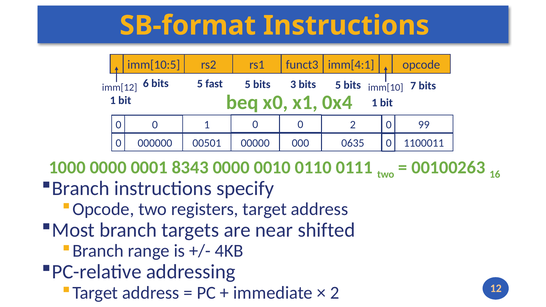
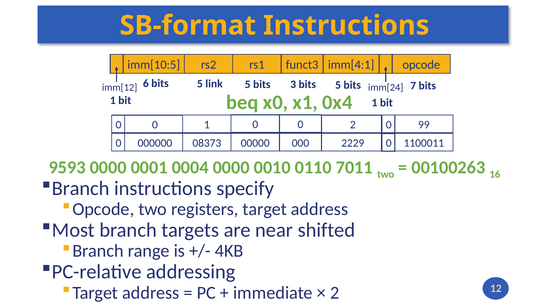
fast: fast -> link (214, 84)
imm[10: imm[10 -> imm[24 (386, 88)
00501: 00501 -> 08373 (207, 143)
0635: 0635 -> 2229 (353, 143)
1000: 1000 -> 9593 (67, 167)
8343: 8343 -> 0004 (190, 167)
0111: 0111 -> 7011 (354, 167)
